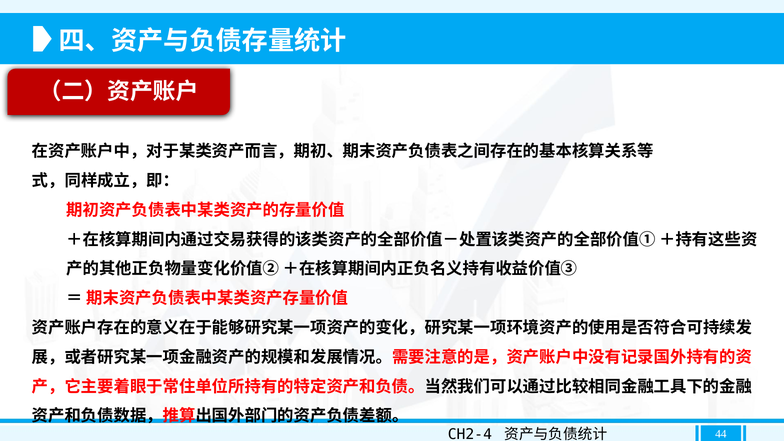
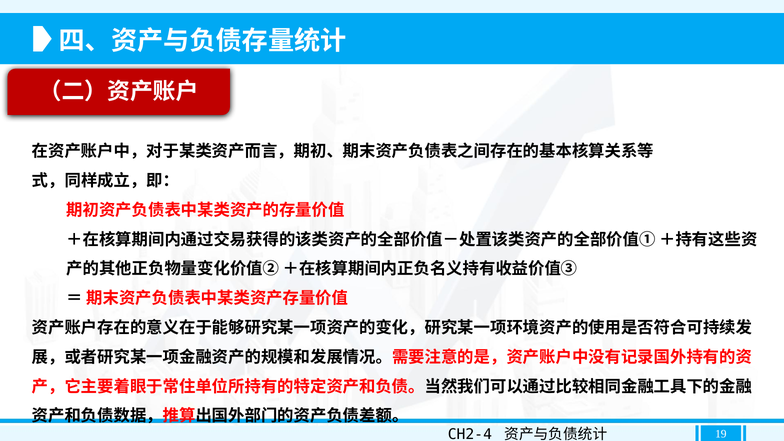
44: 44 -> 19 (721, 434)
